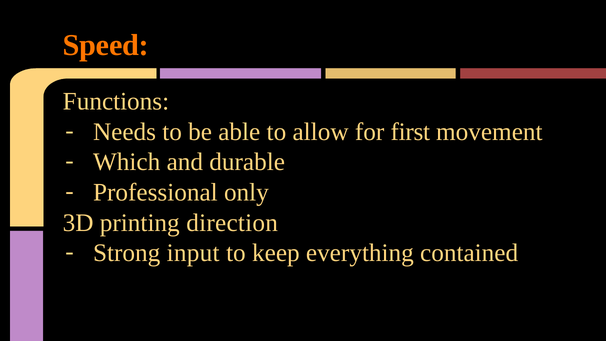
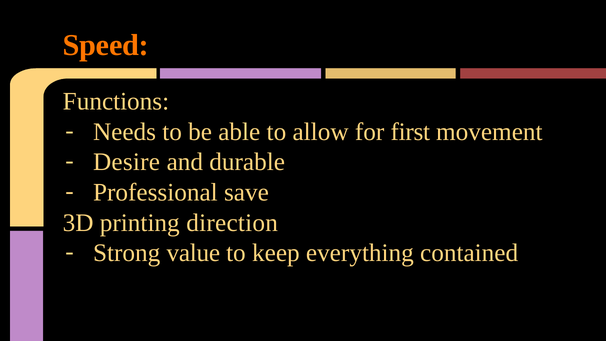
Which: Which -> Desire (127, 162)
only: only -> save (246, 192)
input: input -> value (193, 253)
